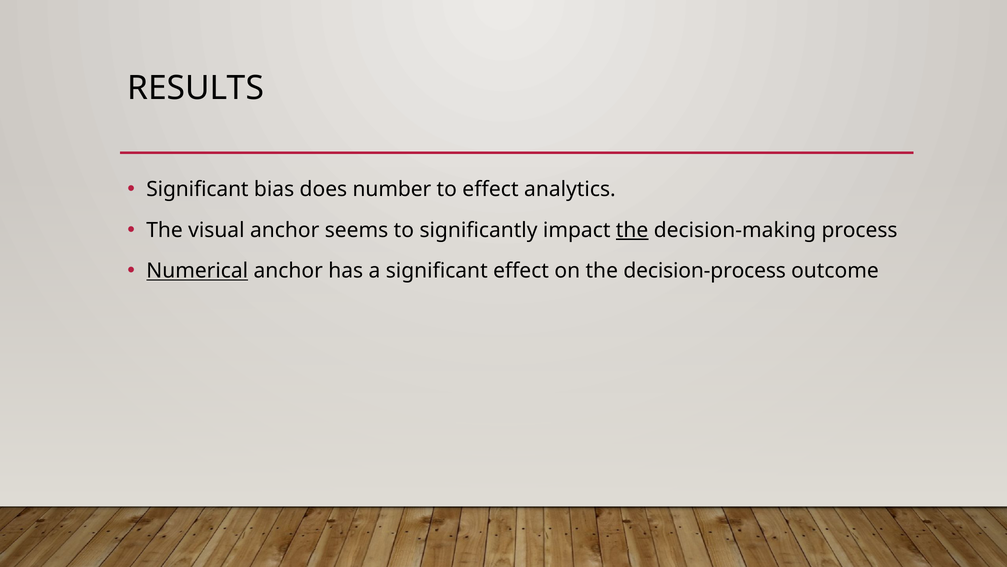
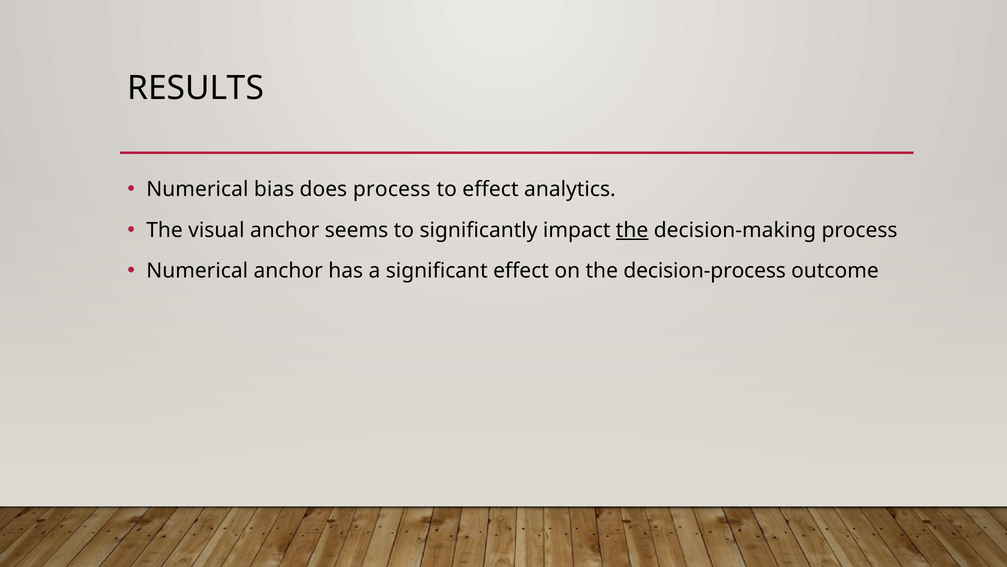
Significant: Significant -> Numerical (197, 189)
does number: number -> process (392, 189)
Numerical underline: present -> none (197, 271)
